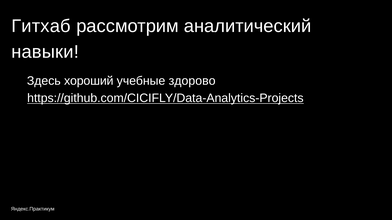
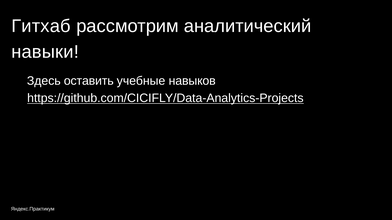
хороший: хороший -> оставить (89, 81)
здорово: здорово -> навыков (192, 81)
